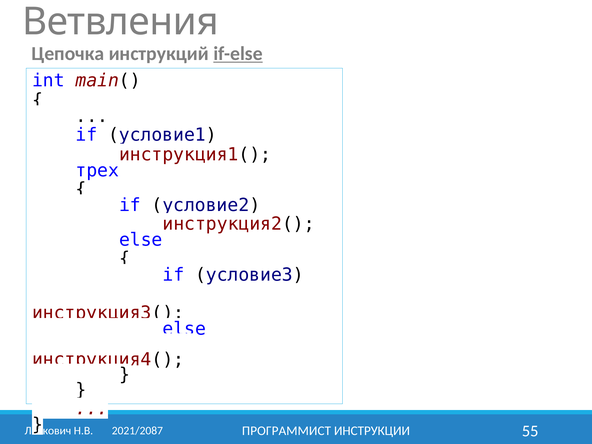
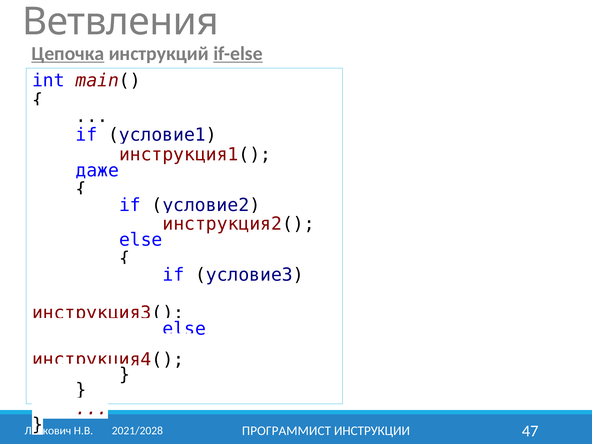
Цепочка underline: none -> present (68, 54)
трех: трех -> даже (97, 171)
55: 55 -> 47 (530, 431)
2021/2087: 2021/2087 -> 2021/2028 (137, 431)
